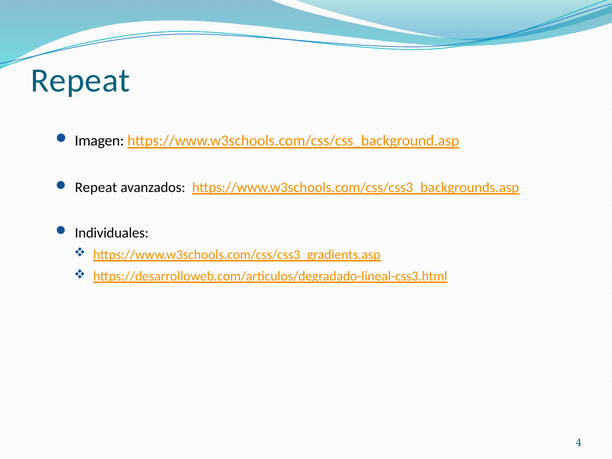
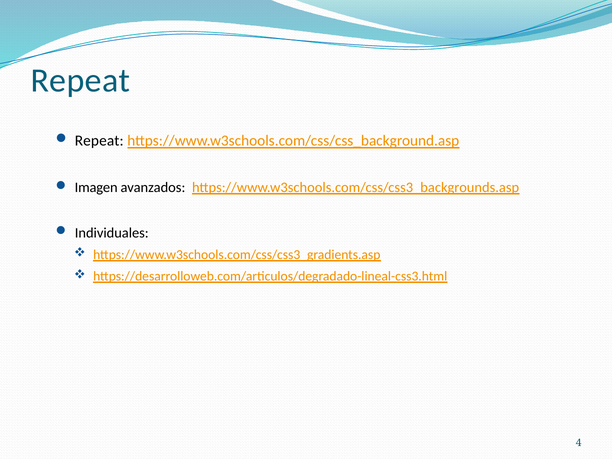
Imagen: Imagen -> Repeat (99, 141)
Repeat: Repeat -> Imagen (96, 188)
